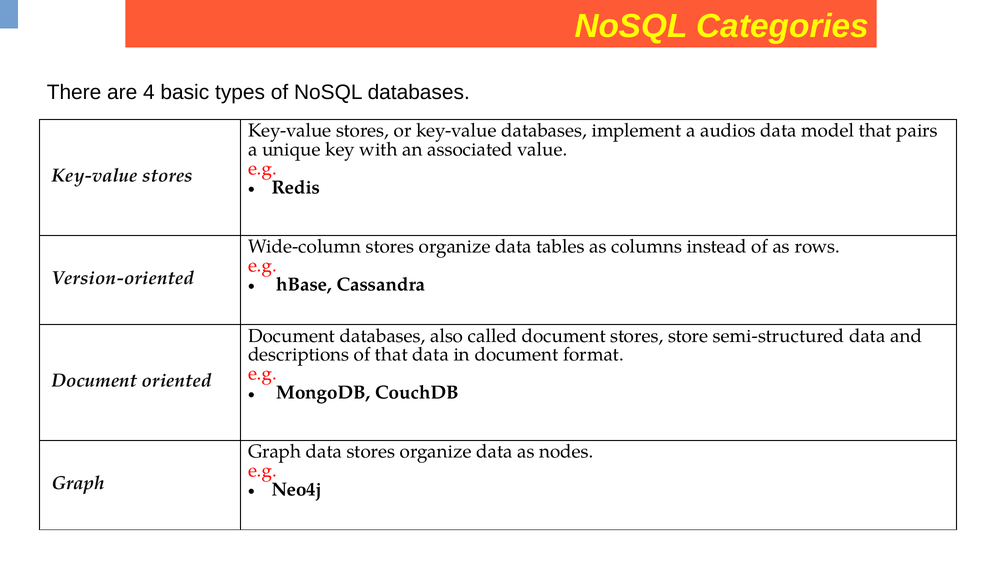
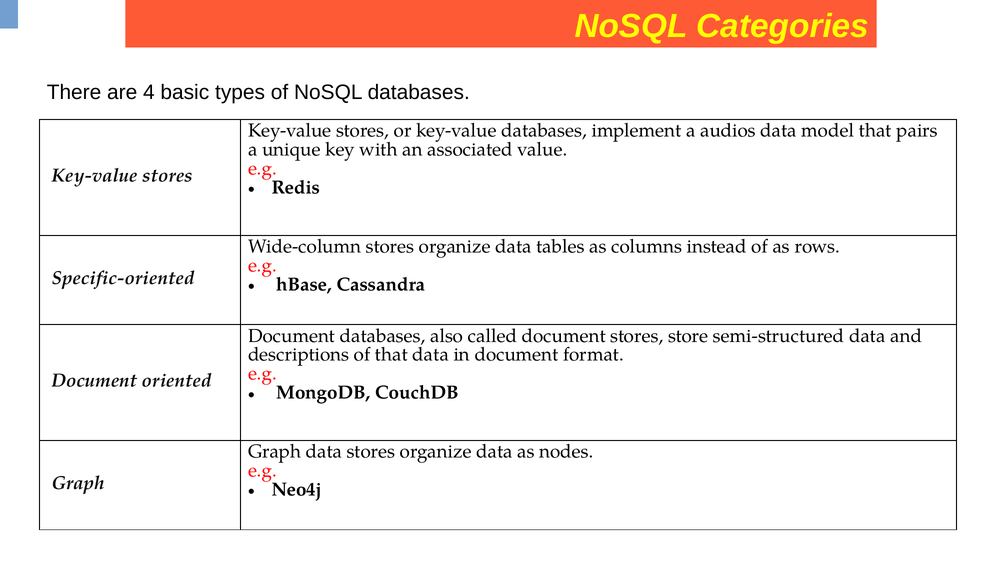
Version-oriented: Version-oriented -> Specific-oriented (123, 278)
